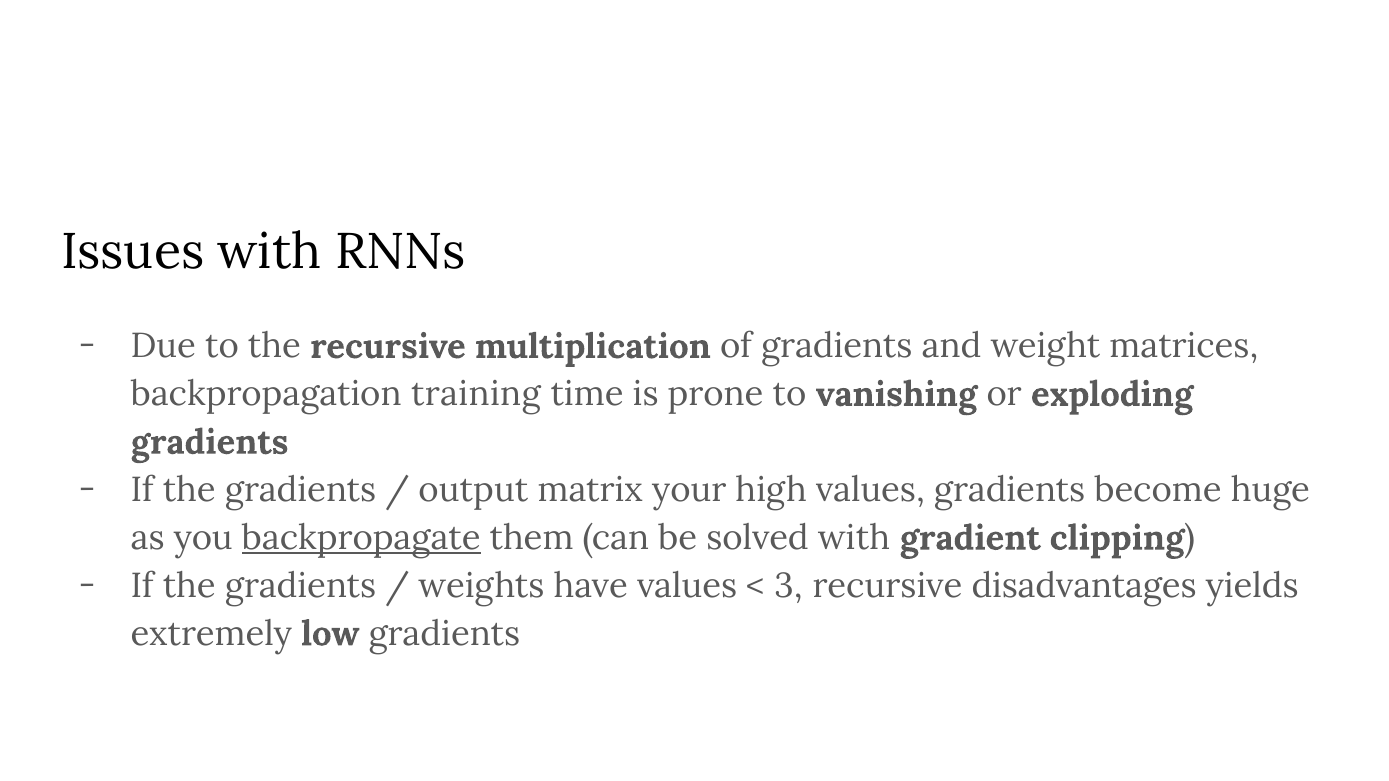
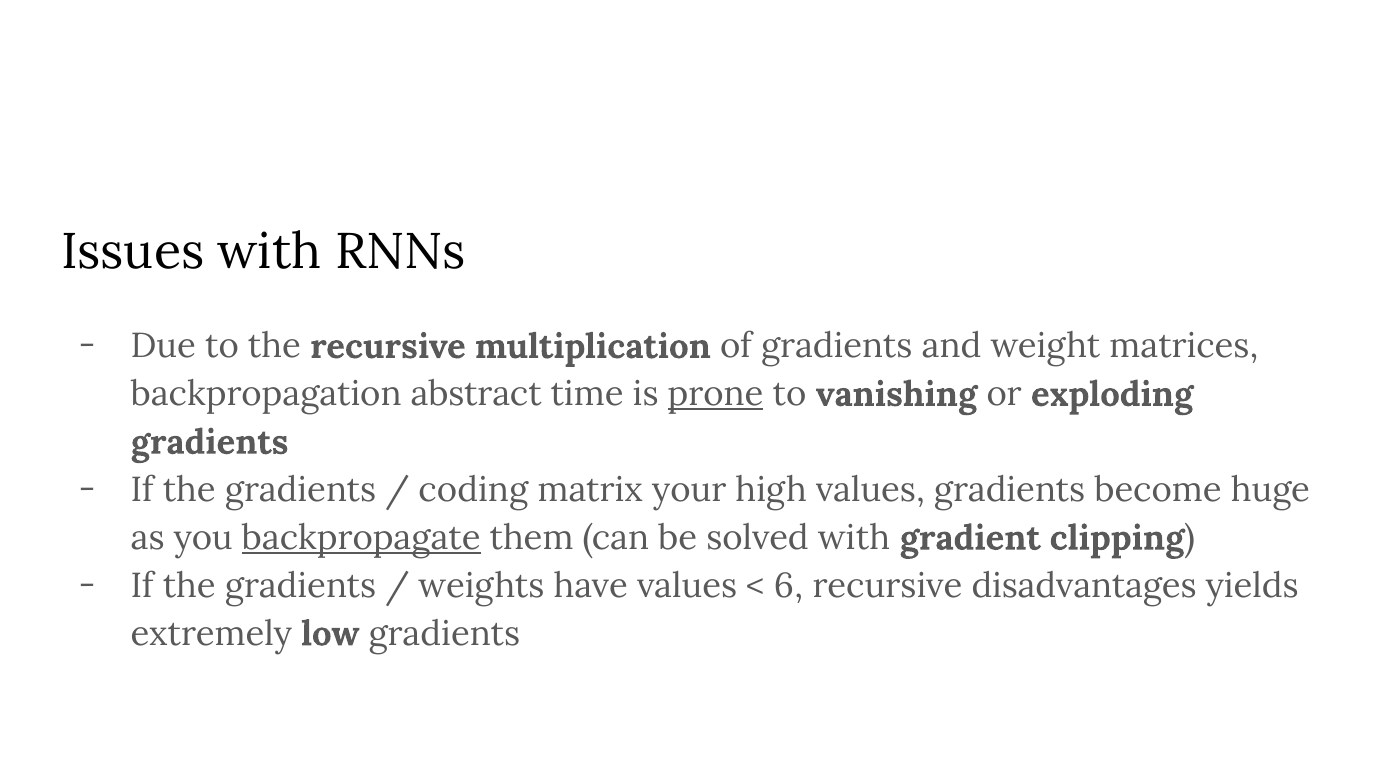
training: training -> abstract (476, 395)
prone underline: none -> present (716, 395)
output: output -> coding (473, 490)
3: 3 -> 6 (789, 586)
